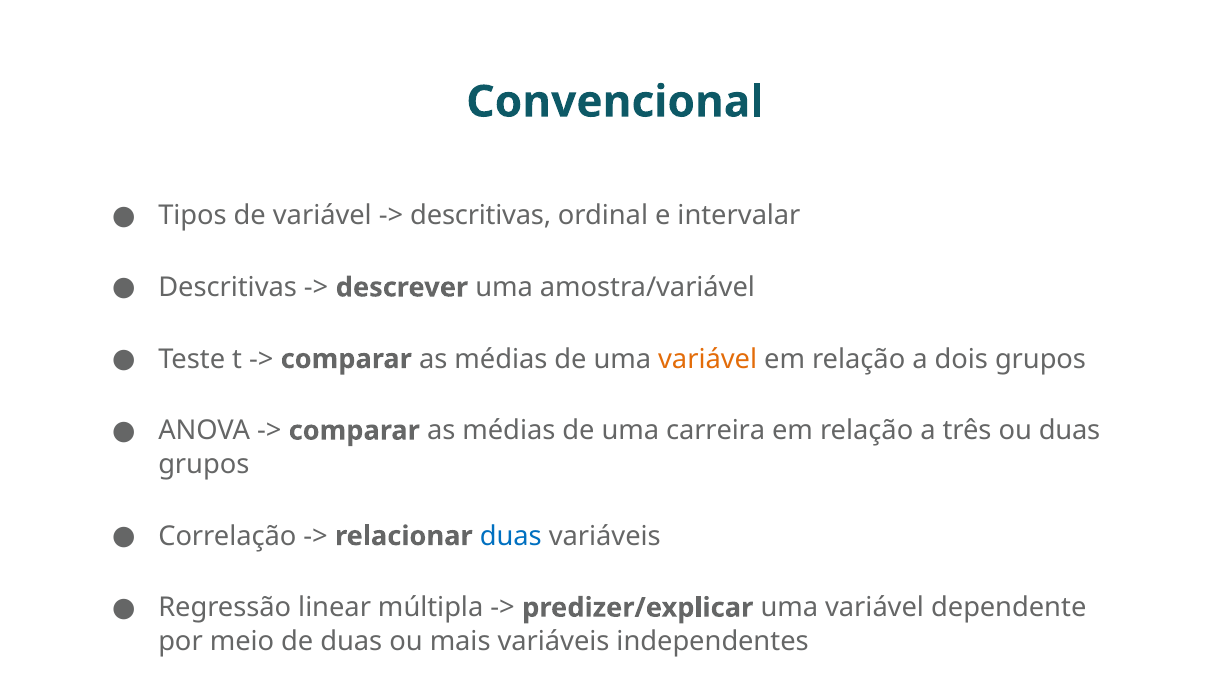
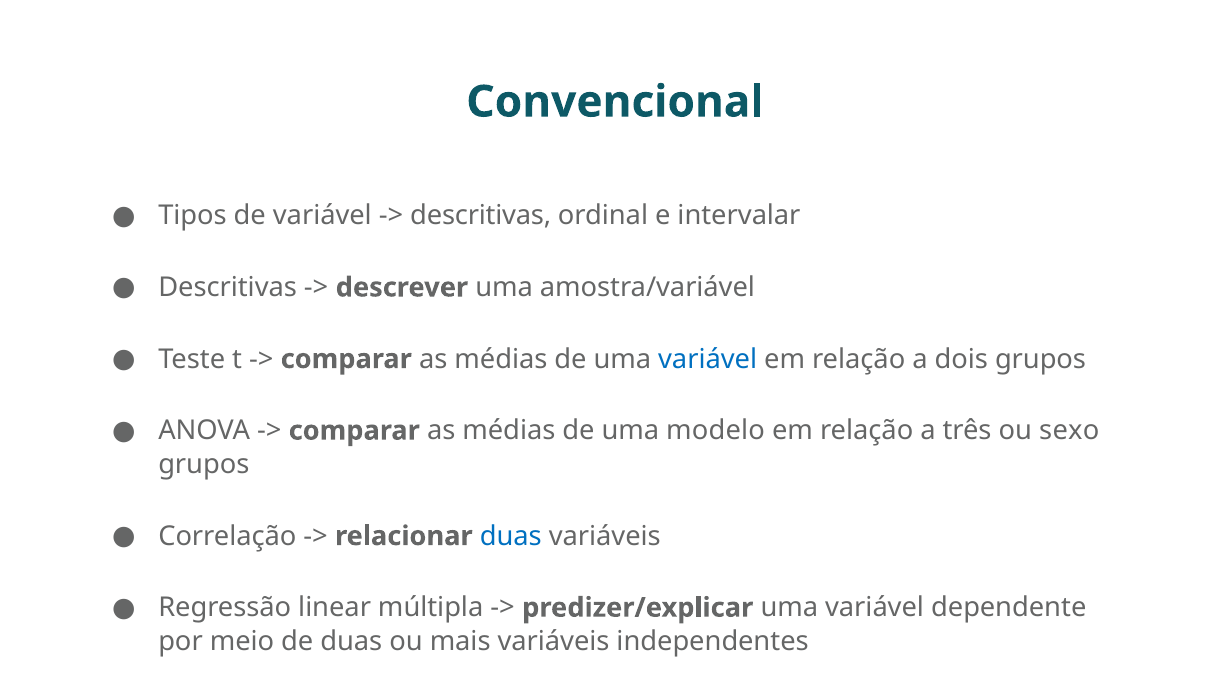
variável colour: orange -> blue (708, 359)
carreira: carreira -> modelo (716, 431)
ou duas: duas -> sexo (1069, 431)
